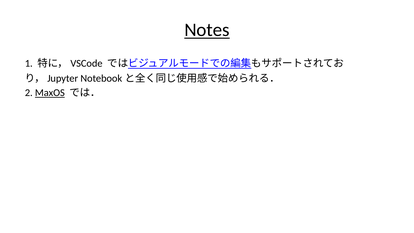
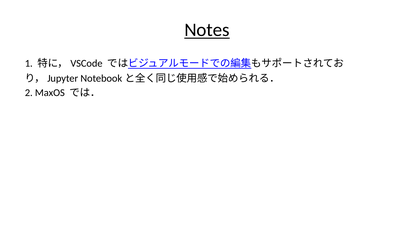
MaxOS underline: present -> none (50, 93)
